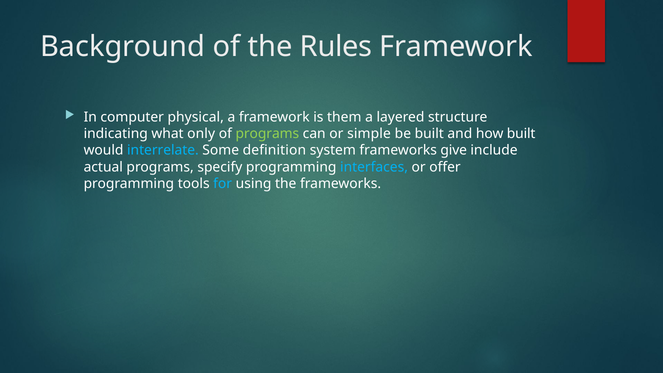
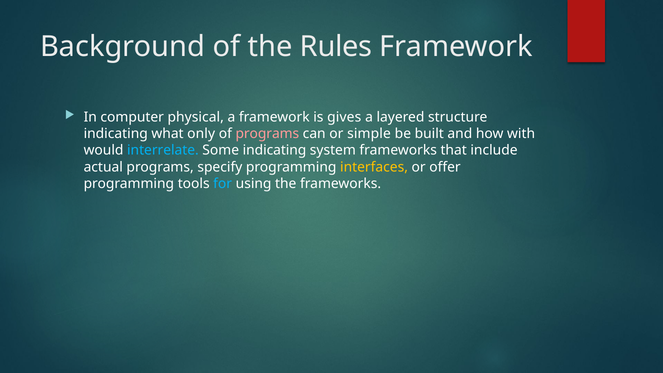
them: them -> gives (344, 117)
programs colour: light green -> pink (267, 134)
how built: built -> with (521, 134)
Some definition: definition -> indicating (275, 150)
give: give -> that (454, 150)
interfaces colour: light blue -> yellow (374, 167)
